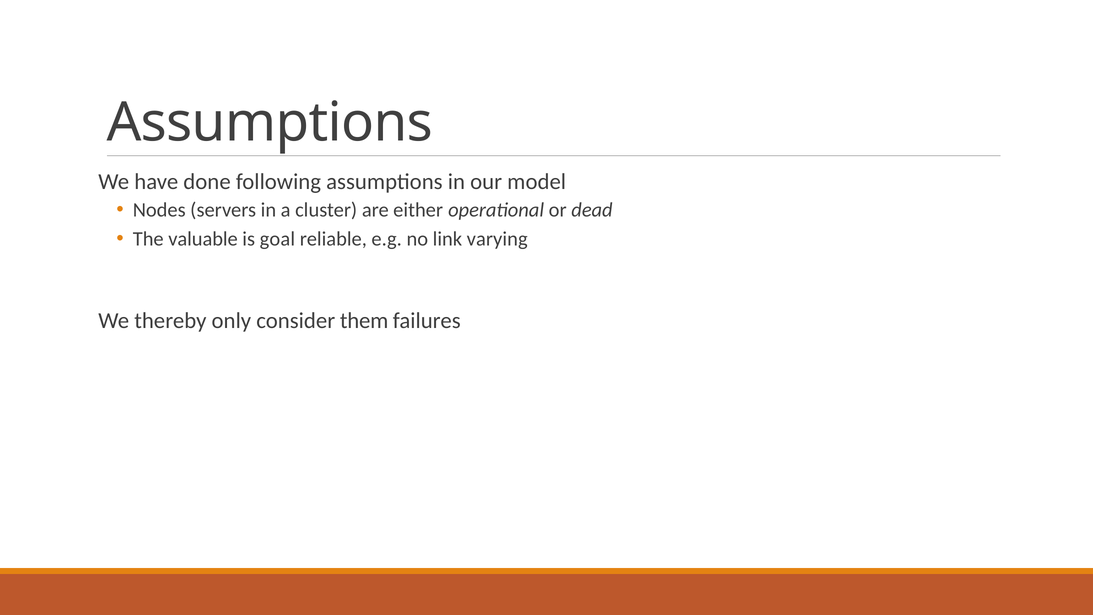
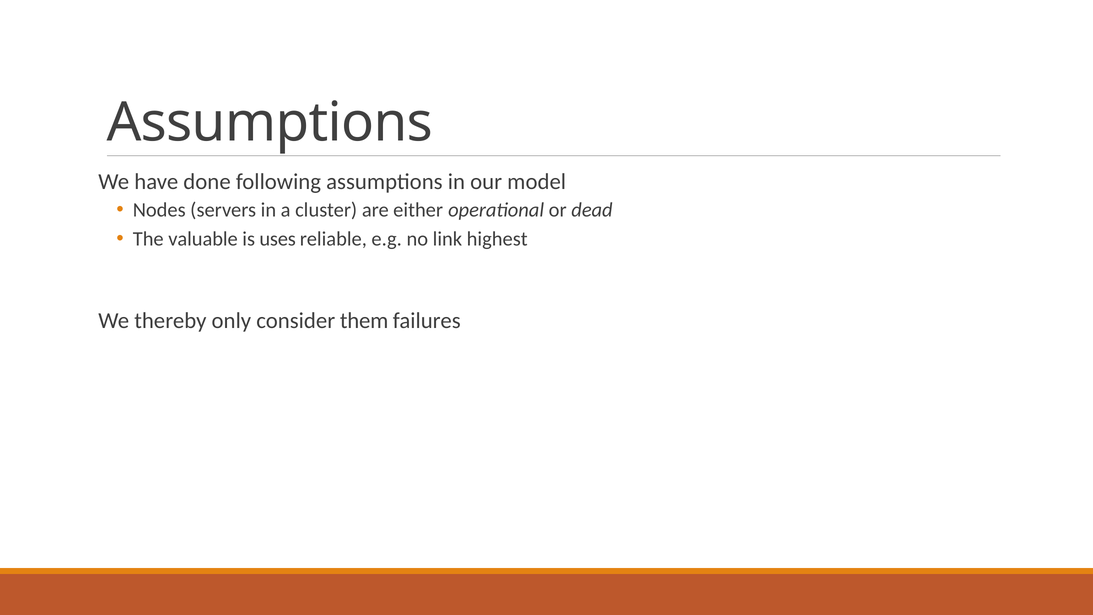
goal: goal -> uses (278, 239)
varying: varying -> highest (497, 239)
